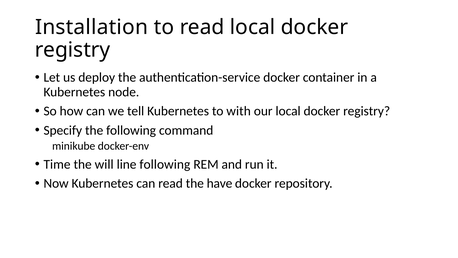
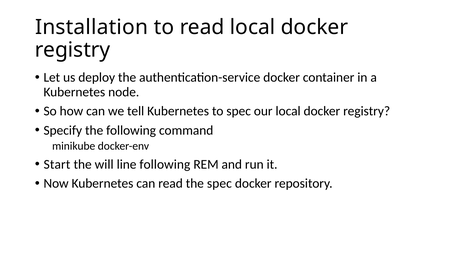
to with: with -> spec (239, 111)
Time: Time -> Start (57, 164)
the have: have -> spec (219, 183)
